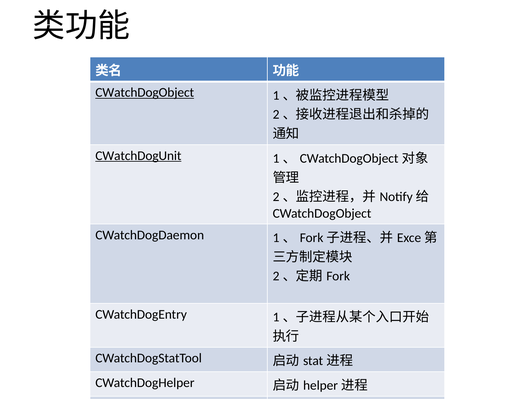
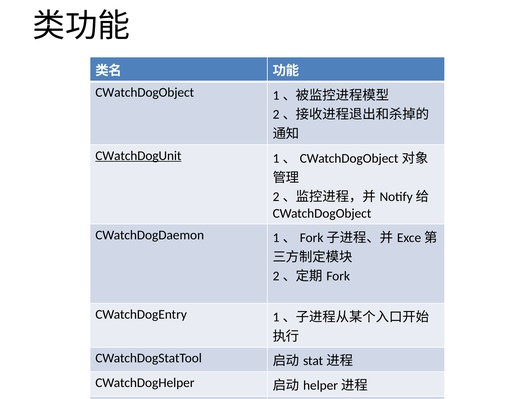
CWatchDogObject underline: present -> none (145, 93)
